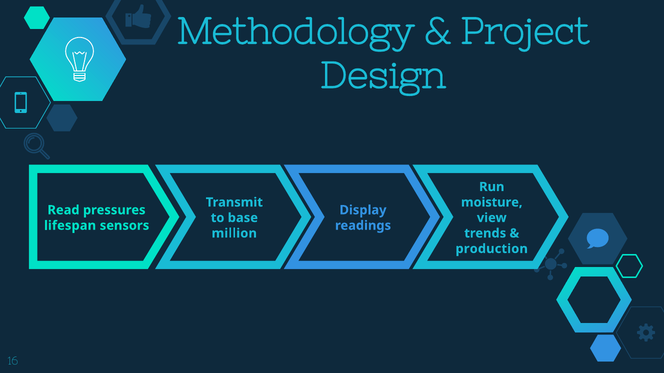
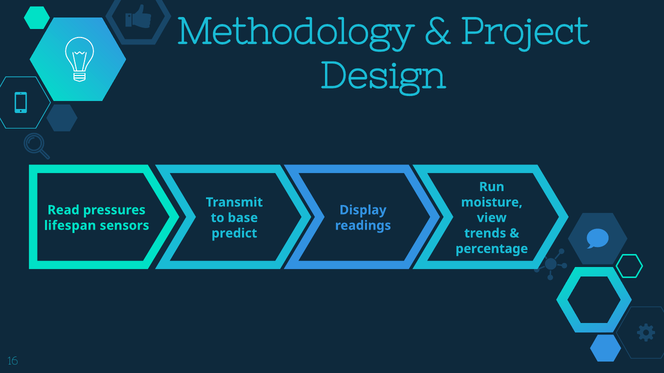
million: million -> predict (234, 234)
production: production -> percentage (492, 249)
